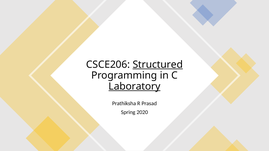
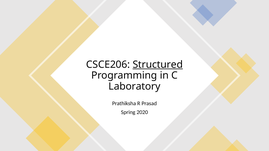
Laboratory underline: present -> none (135, 86)
